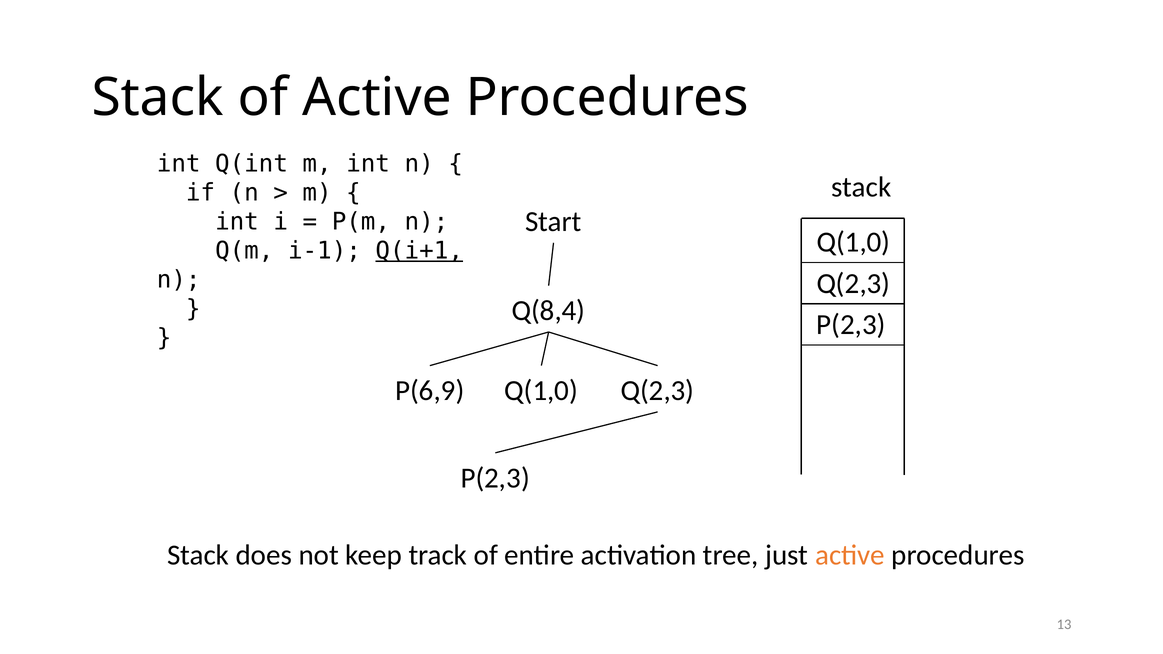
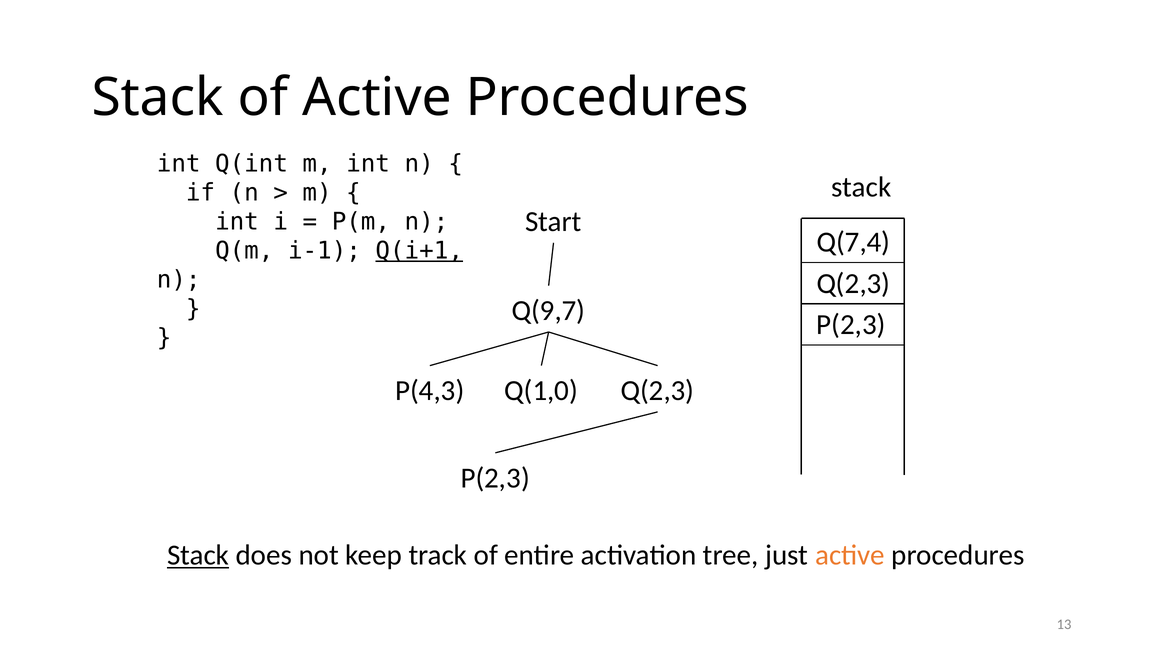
Q(1,0: Q(1,0 -> Q(7,4 (853, 242)
Q(8,4: Q(8,4 -> Q(9,7 (548, 311)
P(6,9: P(6,9 -> P(4,3 (430, 391)
Stack underline: none -> present (198, 556)
